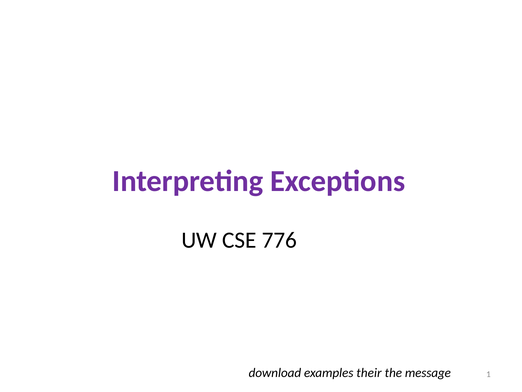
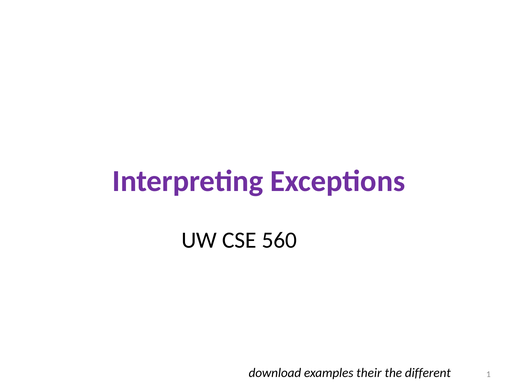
776: 776 -> 560 (279, 240)
message: message -> different (428, 372)
